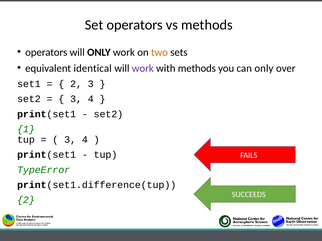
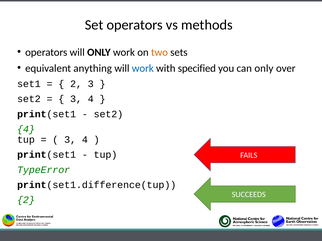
identical: identical -> anything (93, 69)
work colour: purple -> blue (143, 69)
with methods: methods -> specified (197, 69)
1: 1 -> 4 (26, 129)
